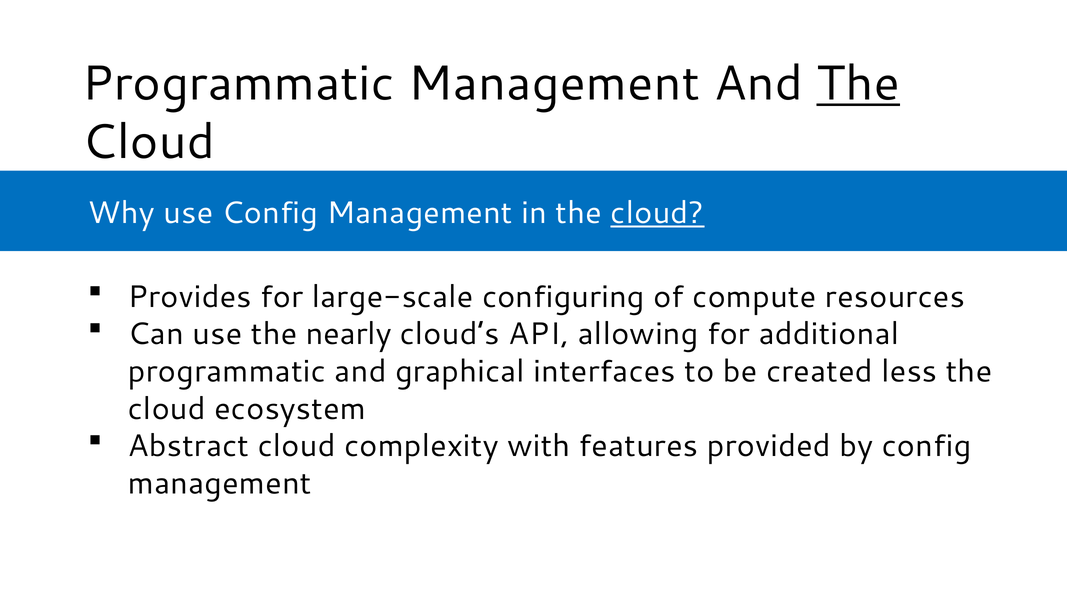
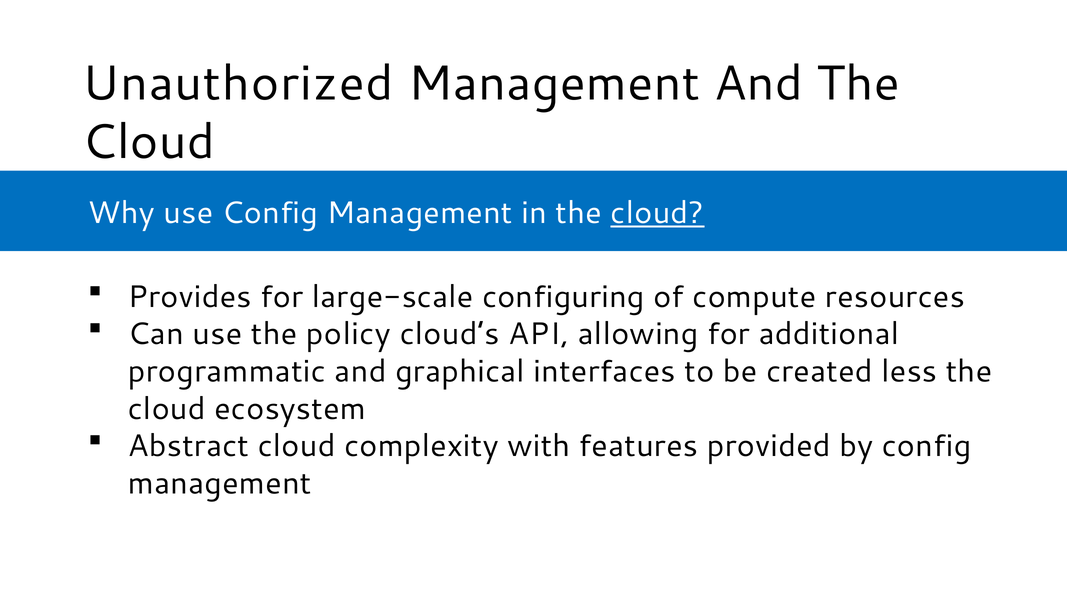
Programmatic: Programmatic -> Unauthorized (238, 84)
The underline: present -> none (858, 84)
nearly: nearly -> policy (348, 334)
